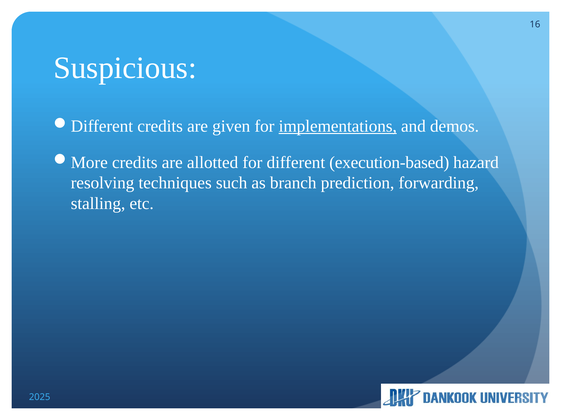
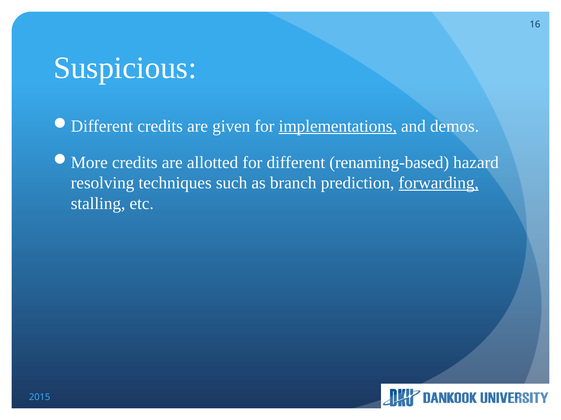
execution-based: execution-based -> renaming-based (389, 163)
forwarding underline: none -> present (439, 183)
2025: 2025 -> 2015 (40, 398)
